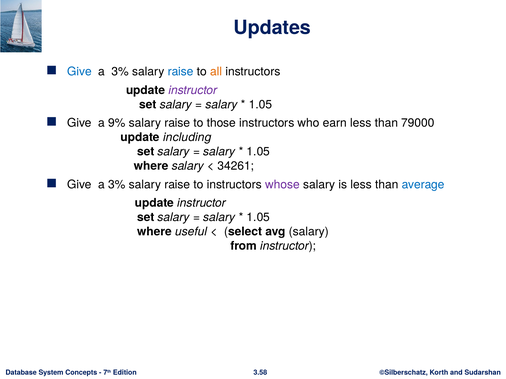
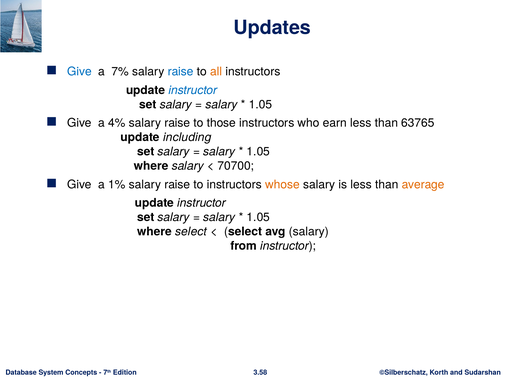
3%: 3% -> 7% (120, 72)
instructor colour: purple -> blue (193, 90)
9%: 9% -> 4% (117, 123)
79000: 79000 -> 63765 (418, 123)
34261: 34261 -> 70700 (236, 166)
3%: 3% -> 1% (117, 185)
whose colour: purple -> orange (282, 185)
average colour: blue -> orange (423, 185)
where useful: useful -> select (191, 232)
